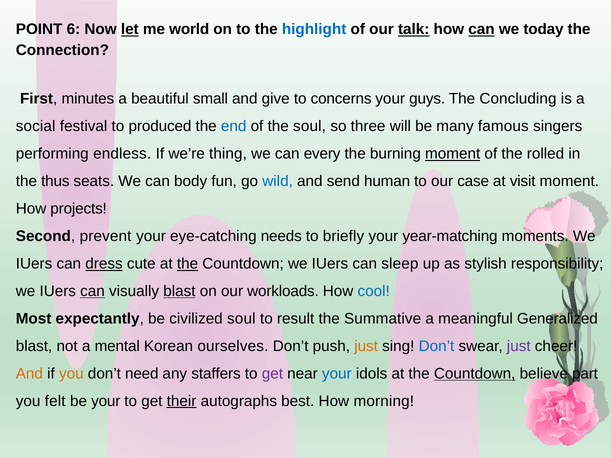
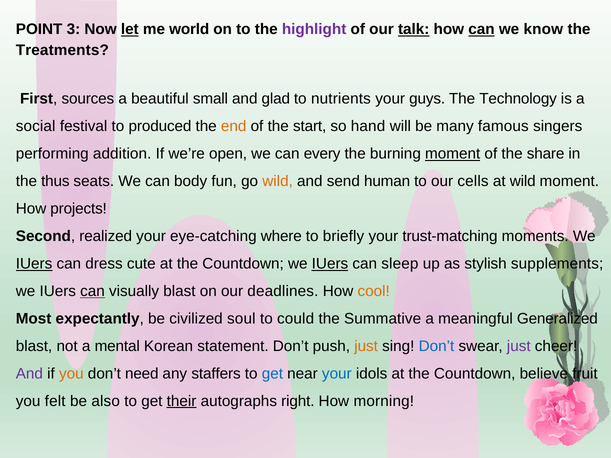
6: 6 -> 3 (73, 29)
highlight colour: blue -> purple (314, 29)
today: today -> know (543, 29)
Connection: Connection -> Treatments (62, 50)
minutes: minutes -> sources (88, 99)
give: give -> glad (276, 99)
concerns: concerns -> nutrients (341, 99)
Concluding: Concluding -> Technology (518, 99)
end colour: blue -> orange (234, 126)
the soul: soul -> start (310, 126)
three: three -> hand (368, 126)
endless: endless -> addition (122, 154)
thing: thing -> open (228, 154)
rolled: rolled -> share (546, 154)
wild colour: blue -> orange (278, 181)
case: case -> cells (473, 181)
at visit: visit -> wild (523, 181)
prevent: prevent -> realized (106, 236)
needs: needs -> where (281, 236)
year-matching: year-matching -> trust-matching (450, 236)
IUers underline: none -> present (34, 264)
dress underline: present -> none (104, 264)
the underline: present -> none (188, 264)
IUers underline: none -> present (330, 264)
responsibility: responsibility -> supplements (557, 264)
blast underline: present -> none (179, 291)
workloads: workloads -> deadlines (283, 291)
cool colour: blue -> orange (374, 291)
result: result -> could (296, 319)
ourselves: ourselves -> statement (233, 346)
And colour: orange -> purple (29, 374)
get colour: purple -> blue (272, 374)
Countdown underline: present -> none (475, 374)
part: part -> fruit (585, 374)
be your: your -> also (106, 401)
best: best -> right (298, 401)
